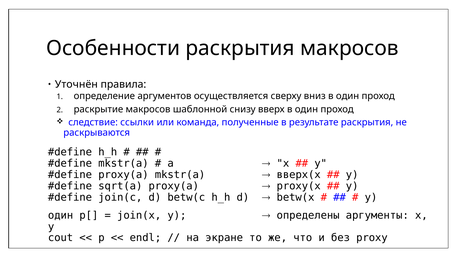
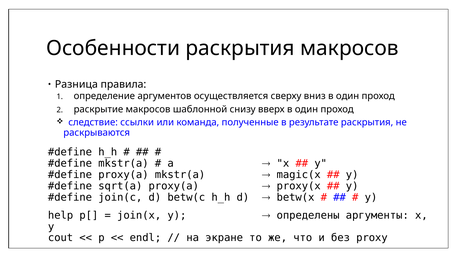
Уточнён: Уточнён -> Разница (76, 84)
вверх(x: вверх(x -> magic(x (299, 175)
один: один -> help (61, 215)
